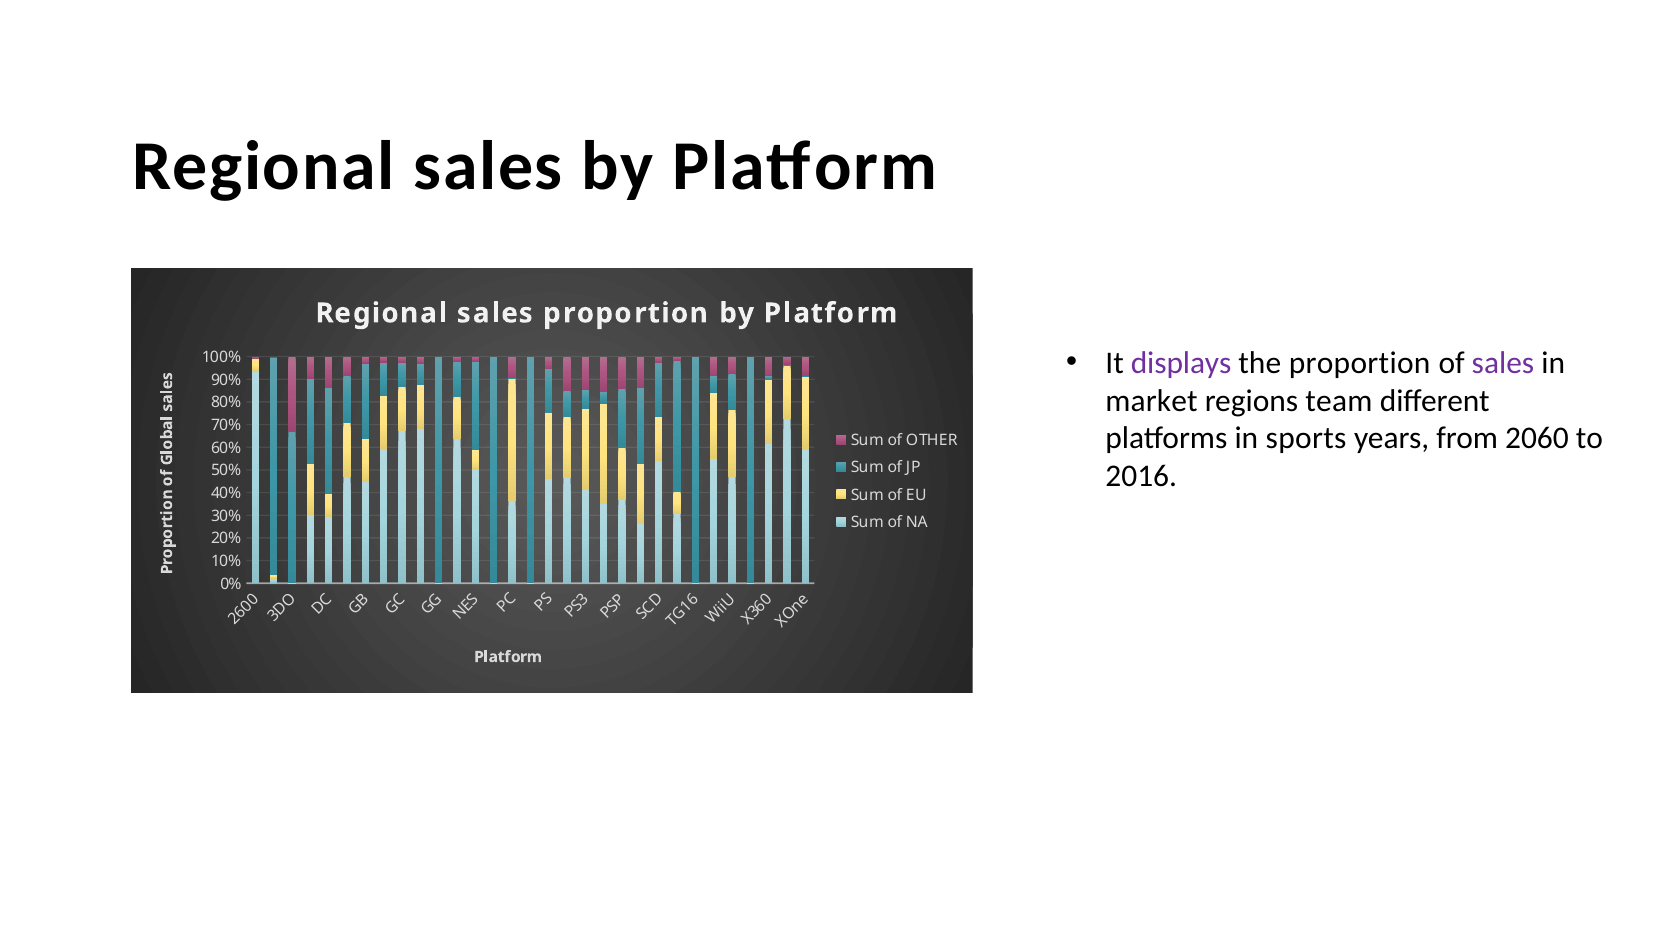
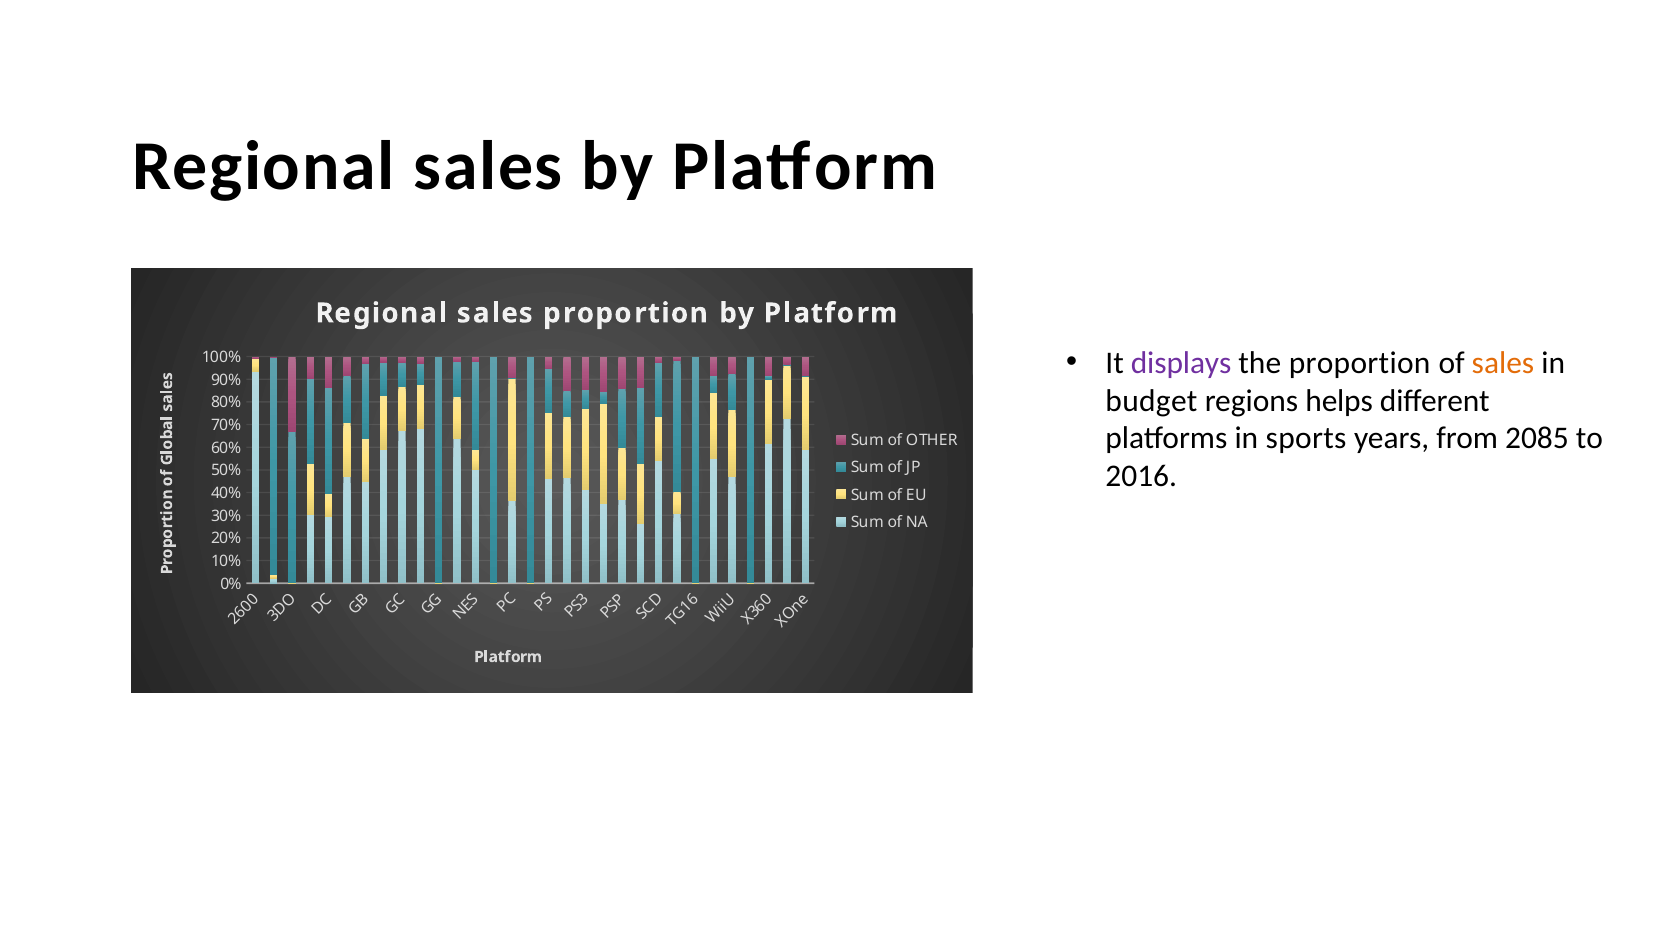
sales colour: purple -> orange (1503, 363)
market: market -> budget (1151, 401)
team: team -> helps (1339, 401)
2060: 2060 -> 2085 (1537, 438)
